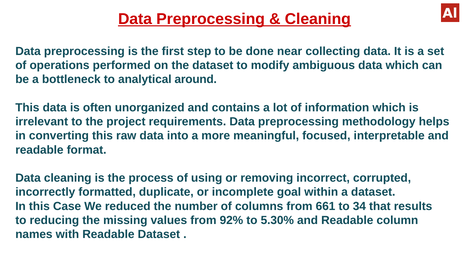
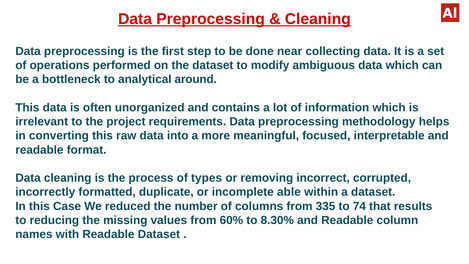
using: using -> types (207, 178)
goal: goal -> able (289, 192)
661: 661 -> 335 (326, 206)
34: 34 -> 74 (359, 206)
92%: 92% -> 60% (231, 220)
5.30%: 5.30% -> 8.30% (277, 220)
